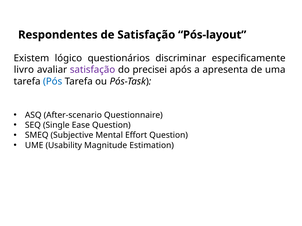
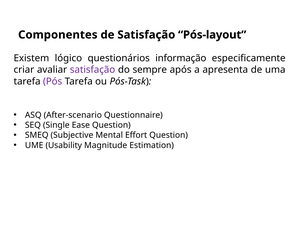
Respondentes: Respondentes -> Componentes (58, 35)
discriminar: discriminar -> informação (181, 58)
livro: livro -> criar (24, 70)
precisei: precisei -> sempre (150, 70)
Pós colour: blue -> purple (53, 82)
